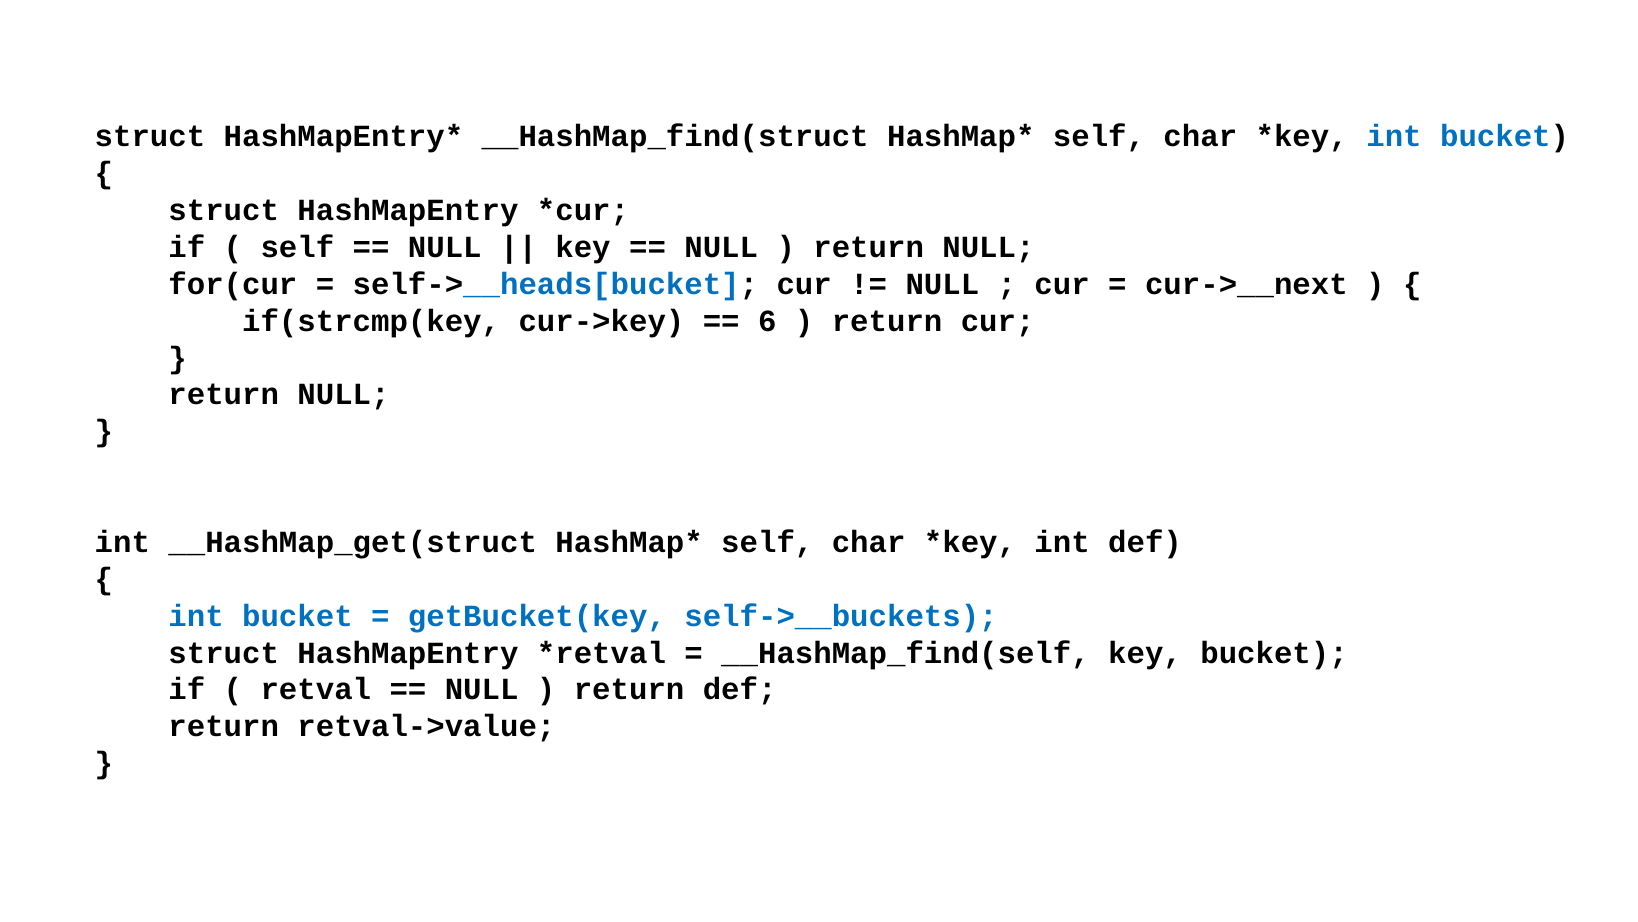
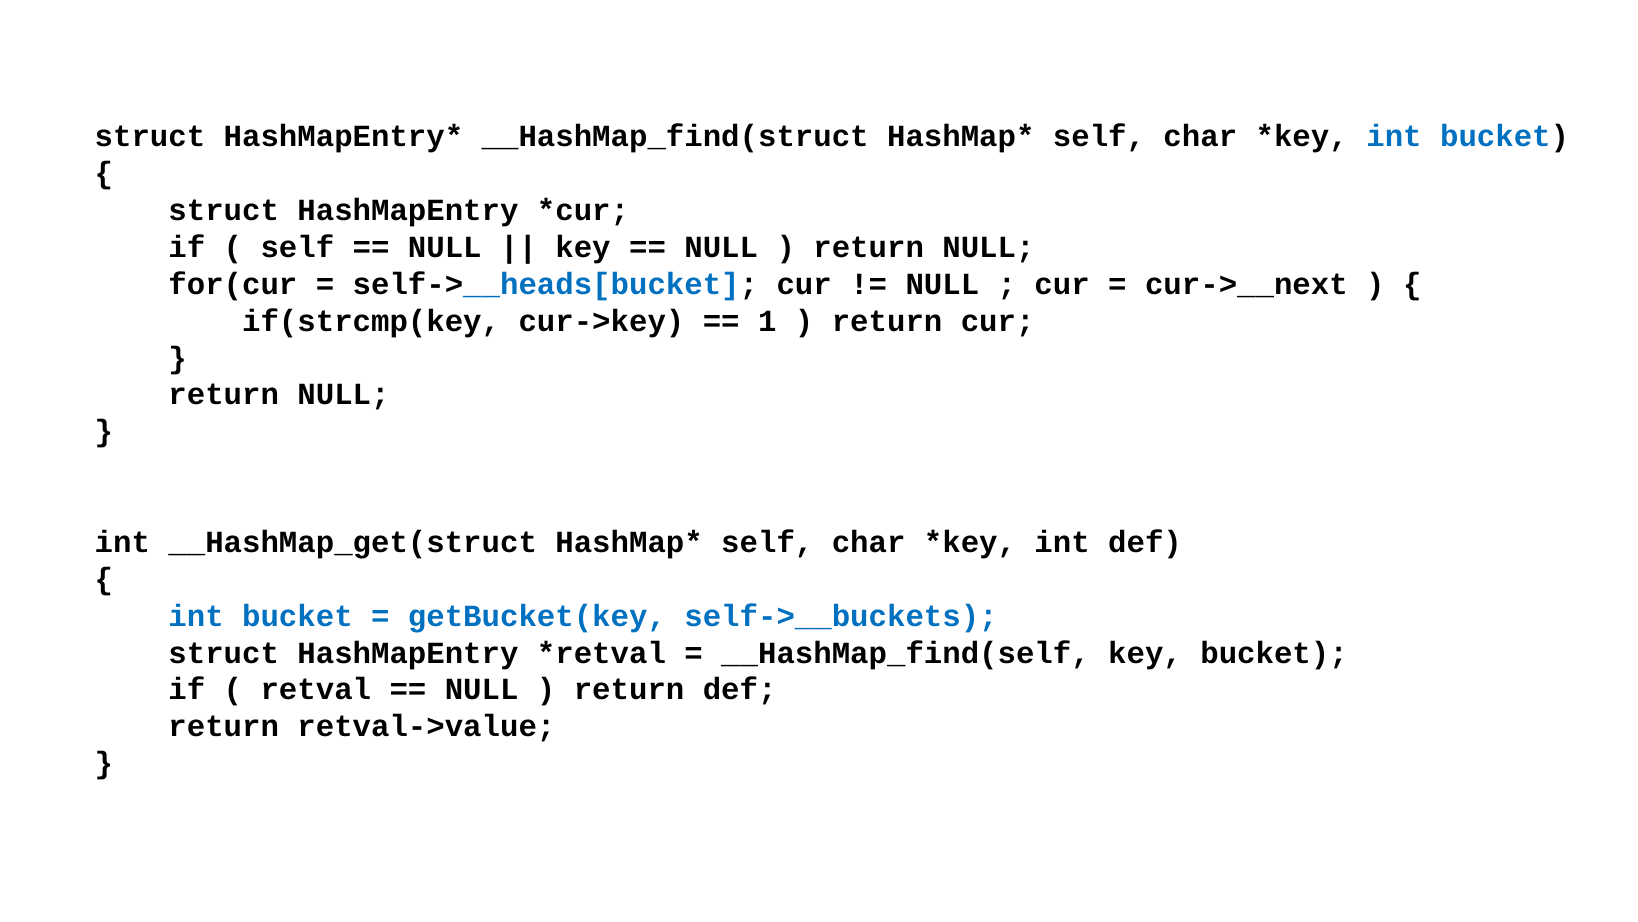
6: 6 -> 1 (767, 321)
